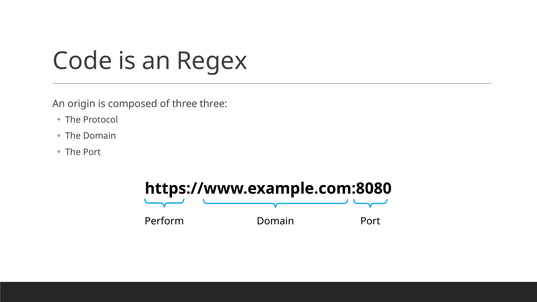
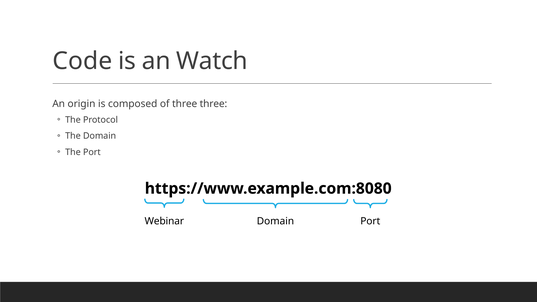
Regex: Regex -> Watch (212, 61)
Perform: Perform -> Webinar (164, 221)
